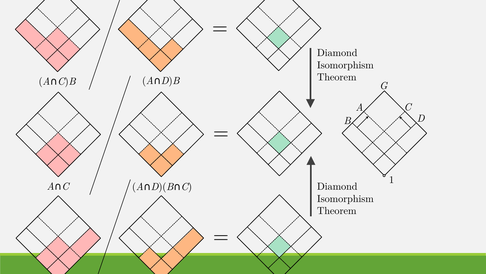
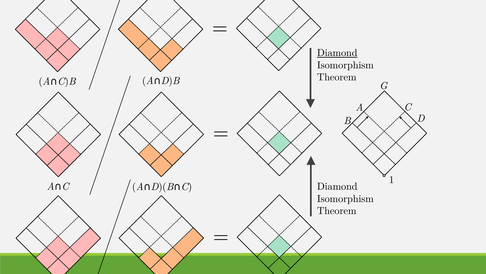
Diamond underline: none -> present (337, 53)
